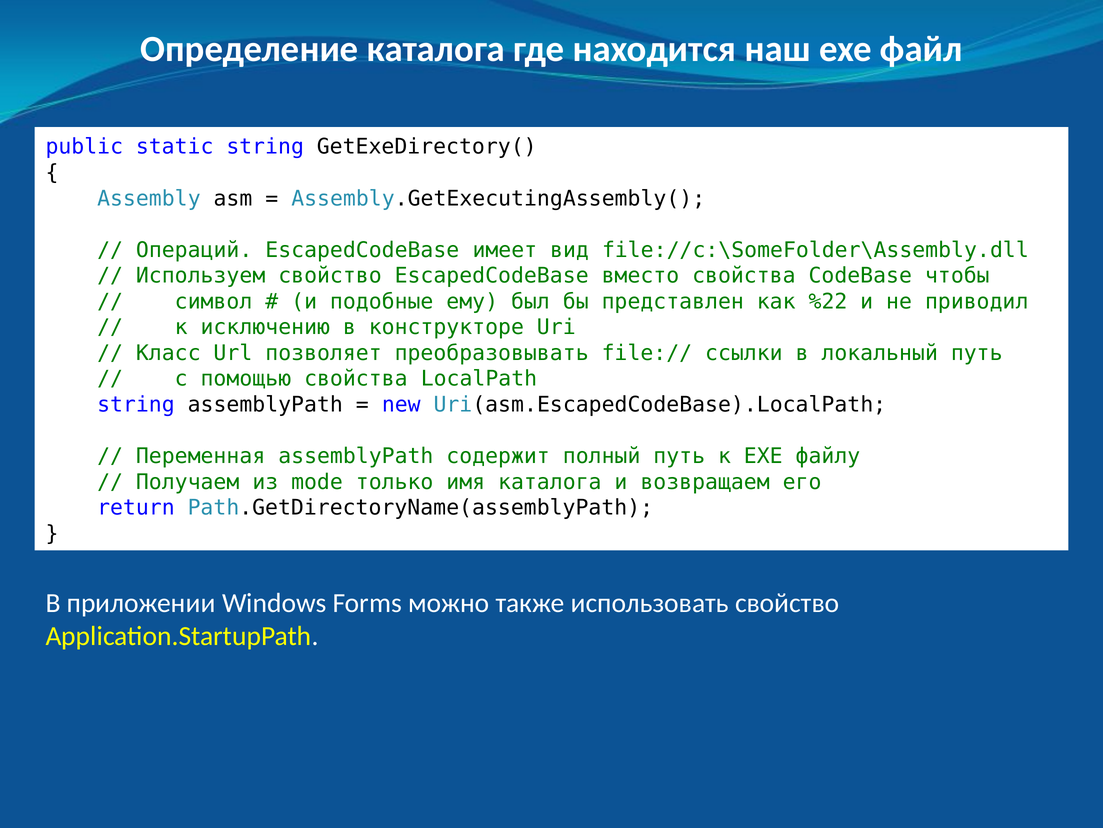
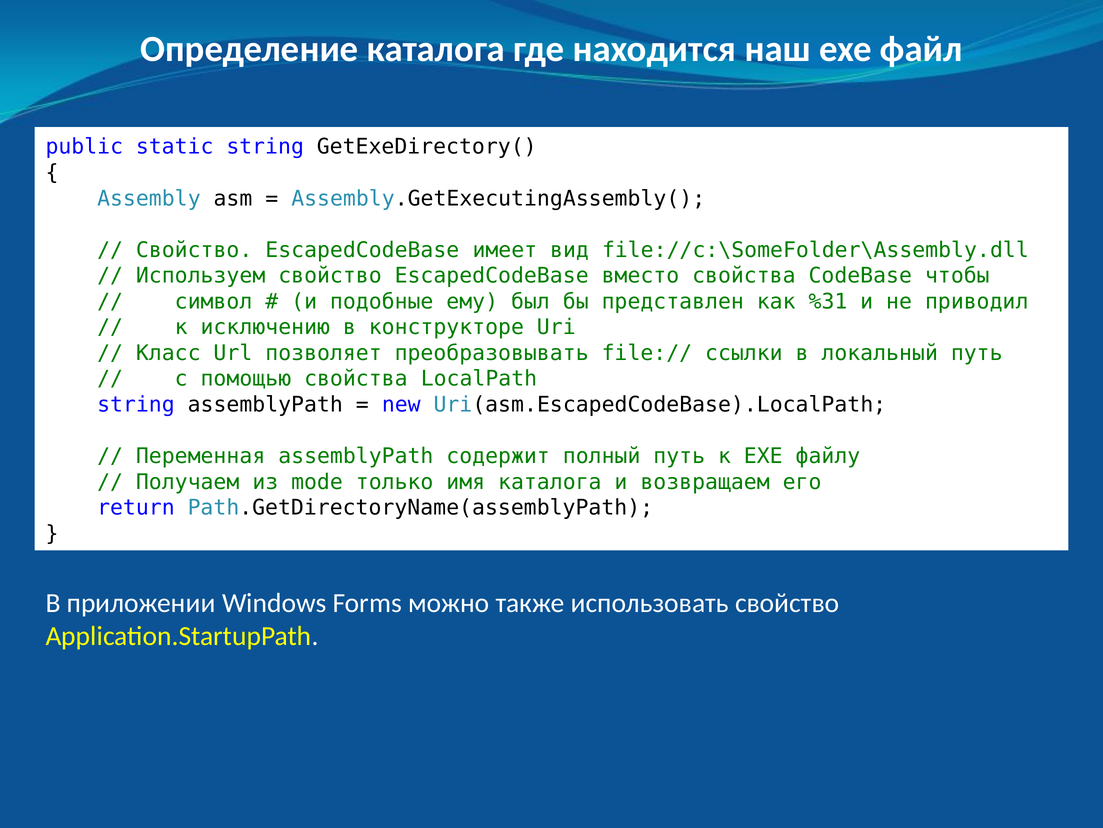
Операций: Операций -> Свойство (194, 250)
%22: %22 -> %31 (828, 301)
